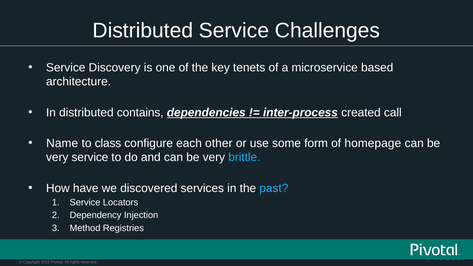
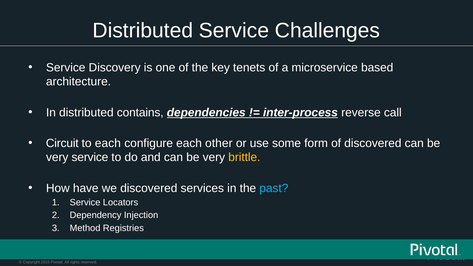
created: created -> reverse (361, 113)
Name: Name -> Circuit (62, 143)
to class: class -> each (108, 143)
of homepage: homepage -> discovered (373, 143)
brittle colour: light blue -> yellow (244, 157)
